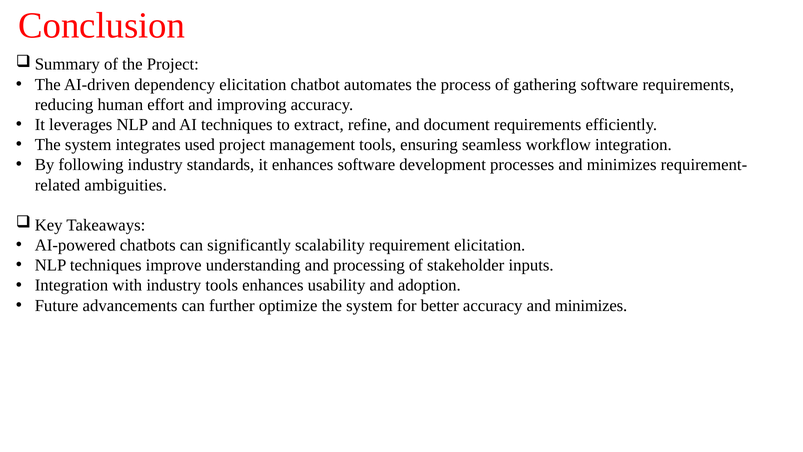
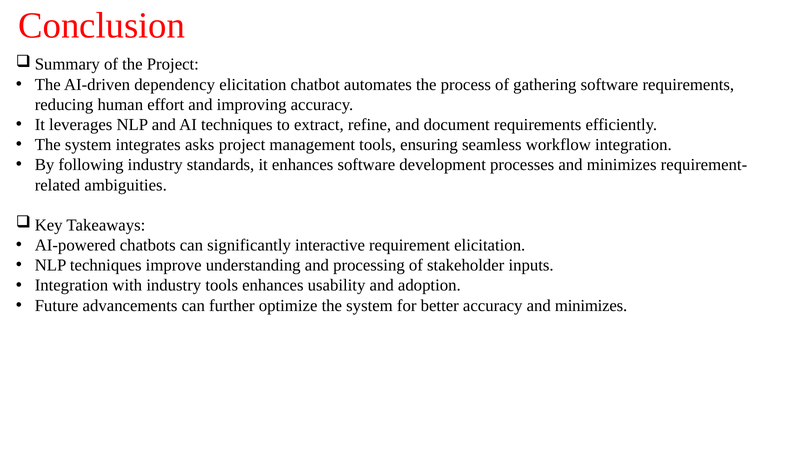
used: used -> asks (200, 145)
scalability: scalability -> interactive (330, 245)
